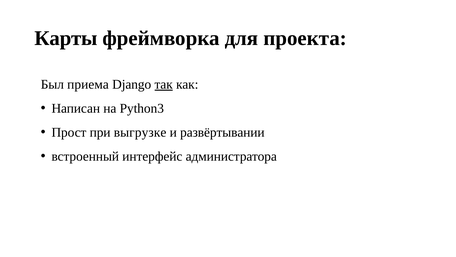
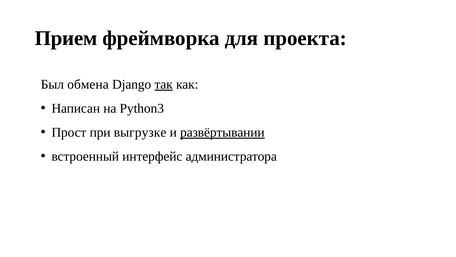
Карты: Карты -> Прием (66, 38)
приема: приема -> обмена (88, 84)
развёртывании underline: none -> present (222, 132)
